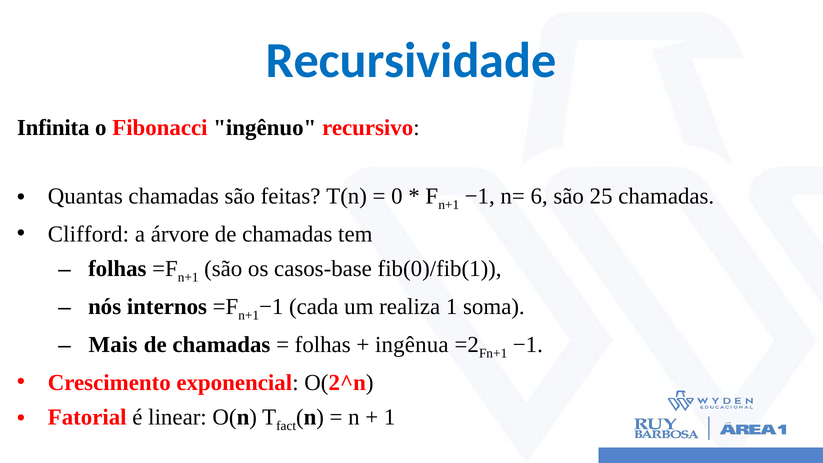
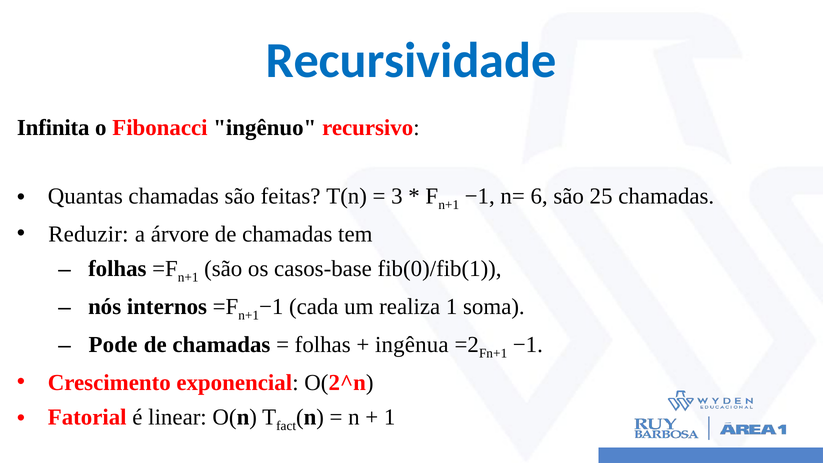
0: 0 -> 3 (397, 196)
Clifford: Clifford -> Reduzir (88, 234)
Mais: Mais -> Pode (113, 345)
